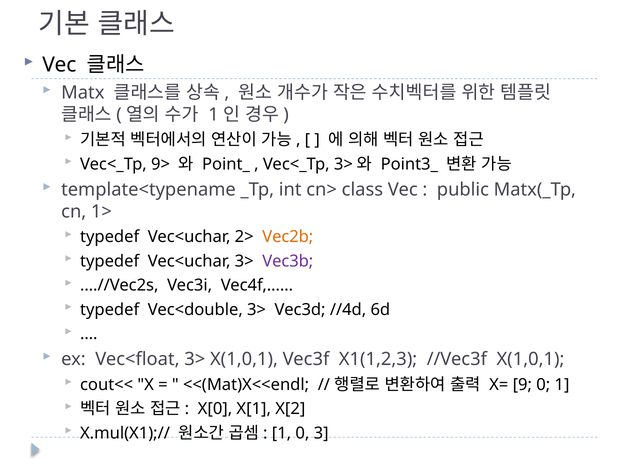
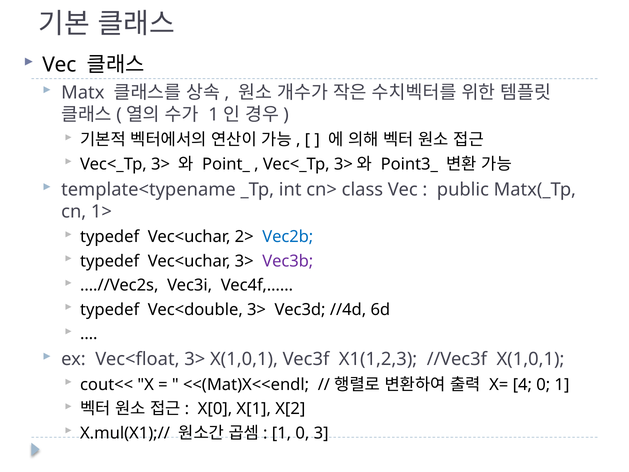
9>: 9> -> 3> (161, 164)
Vec2b colour: orange -> blue (288, 237)
9: 9 -> 4 (522, 384)
